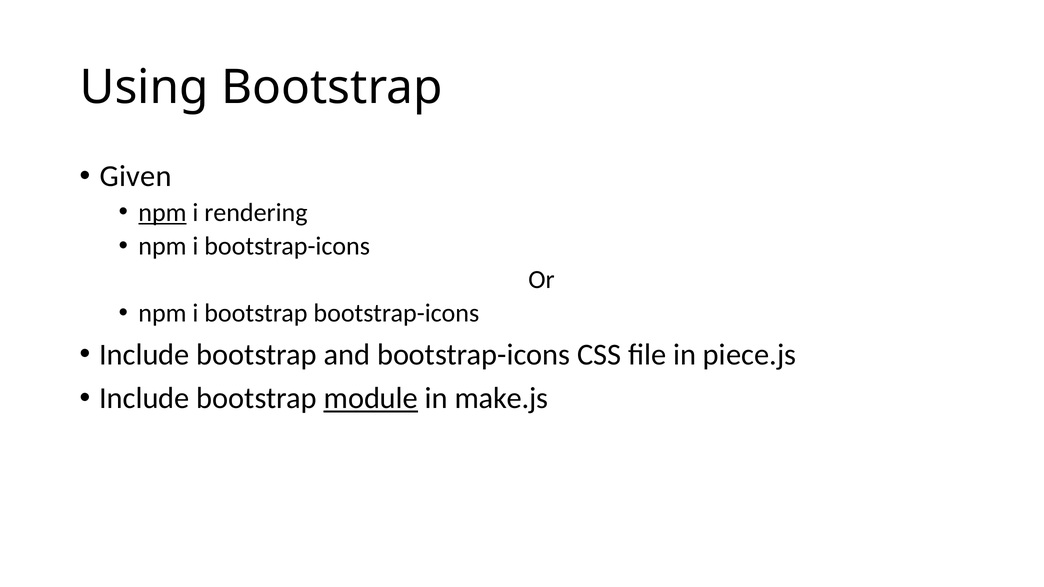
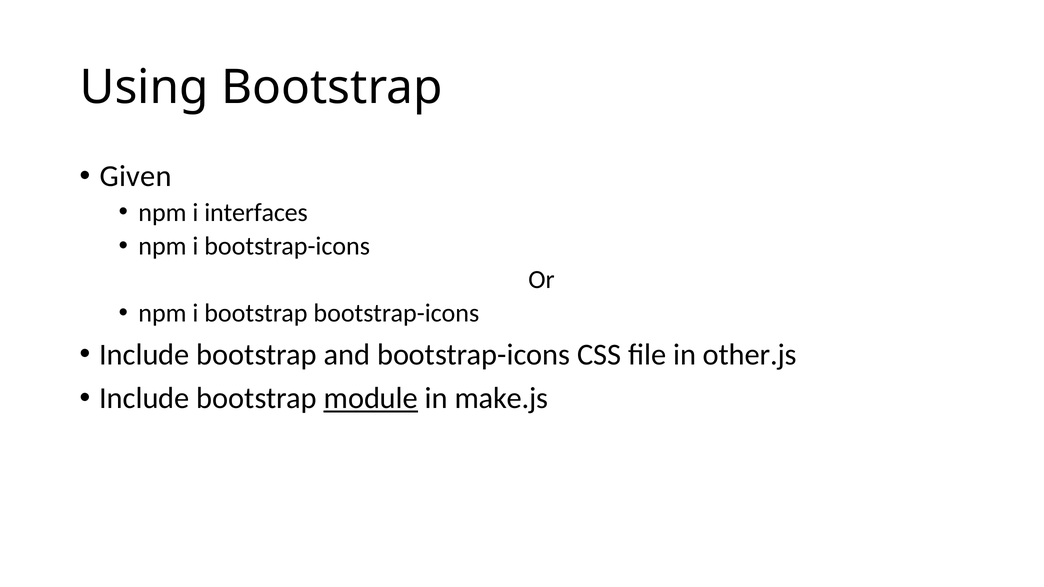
npm underline: present -> none (162, 213)
rendering: rendering -> interfaces (256, 213)
piece.js: piece.js -> other.js (750, 355)
